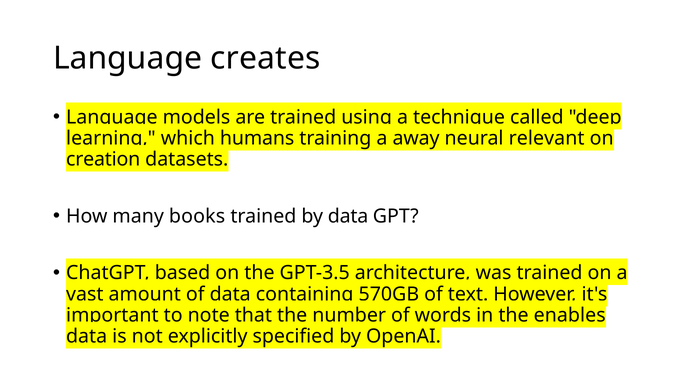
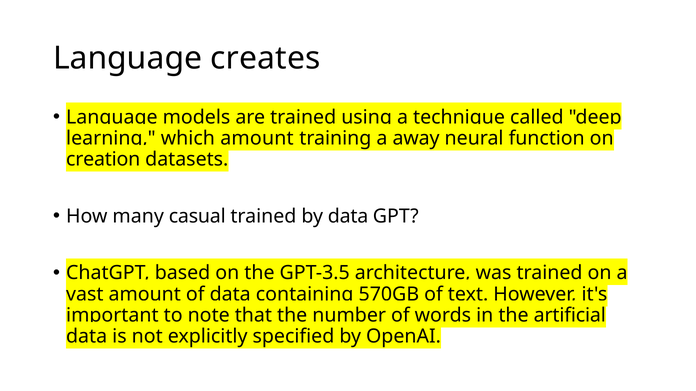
humans: humans -> amount (257, 138)
relevant: relevant -> function (547, 138)
books: books -> casual (197, 216)
enables: enables -> artificial (570, 316)
